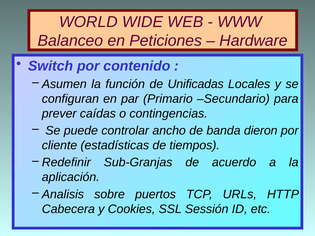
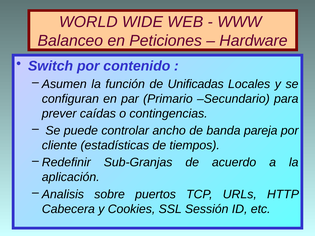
dieron: dieron -> pareja (261, 131)
